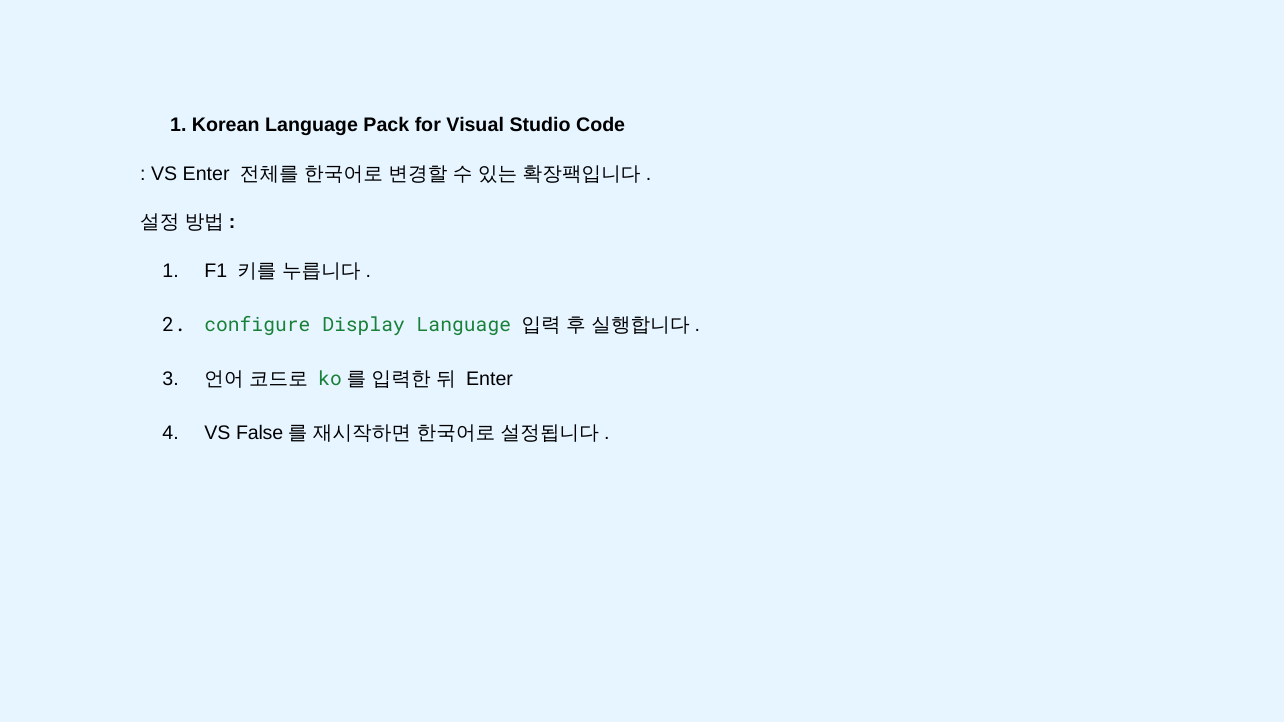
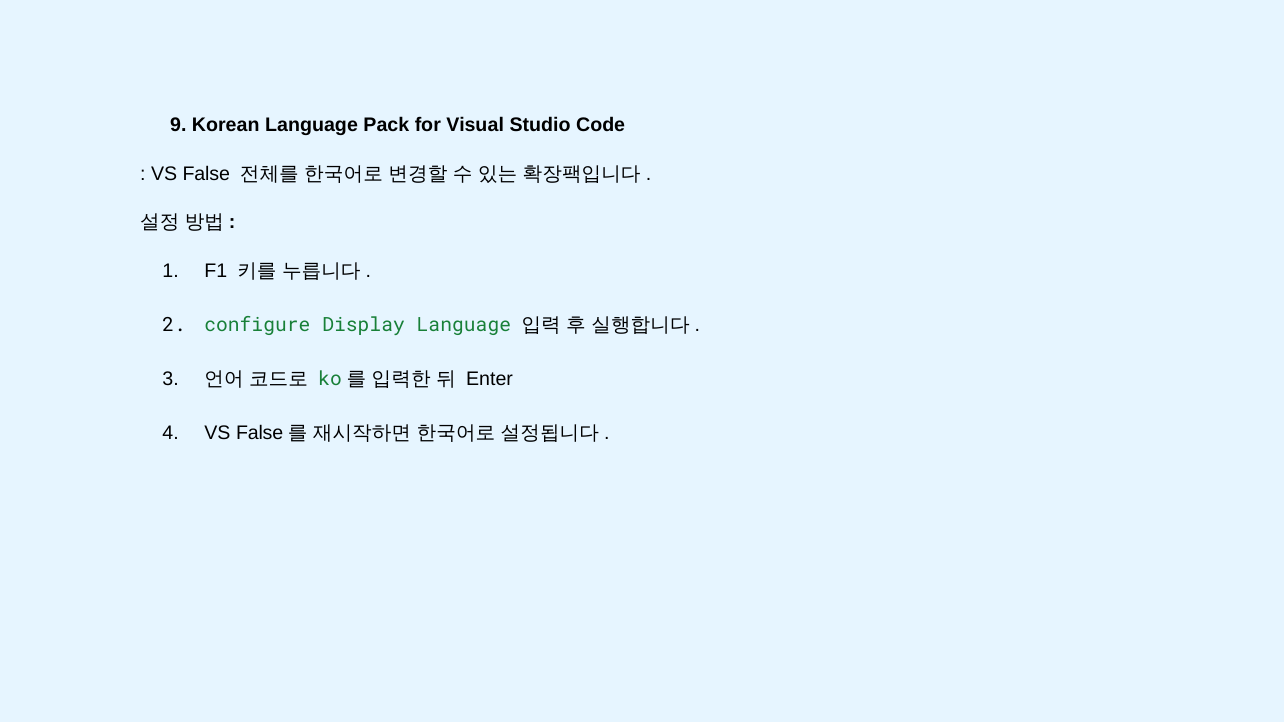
1: 1 -> 9 (178, 125)
Enter: Enter -> False (206, 174)
